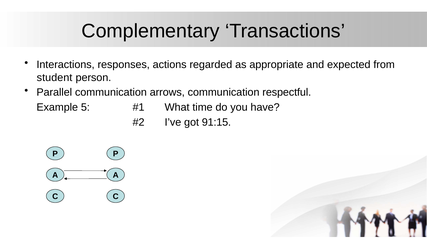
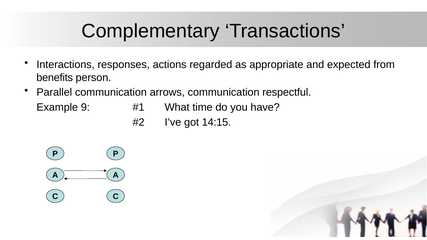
student: student -> benefits (55, 78)
5: 5 -> 9 (85, 107)
91:15: 91:15 -> 14:15 (216, 122)
